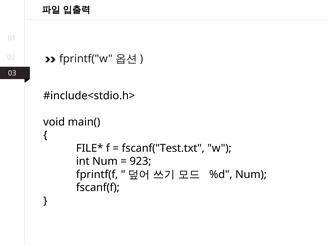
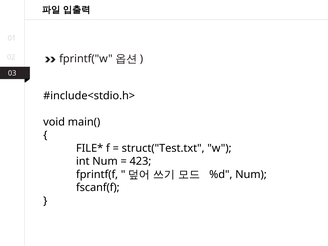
fscanf("Test.txt: fscanf("Test.txt -> struct("Test.txt (163, 148)
923: 923 -> 423 (140, 161)
